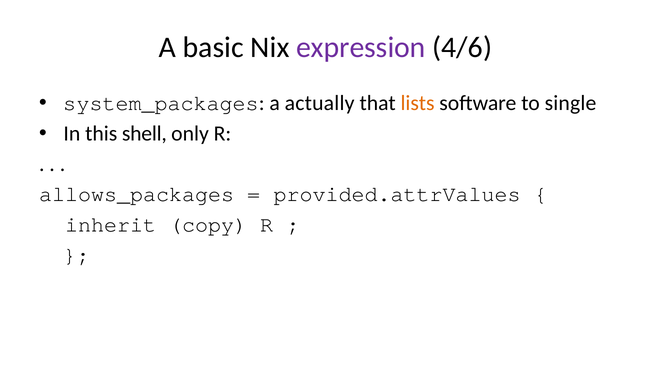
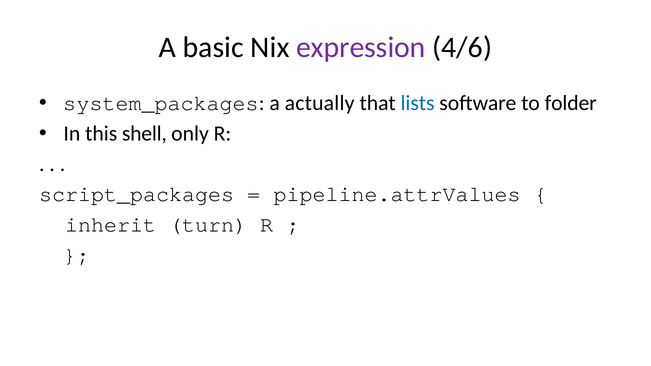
lists colour: orange -> blue (418, 103)
single: single -> folder (571, 103)
allows_packages: allows_packages -> script_packages (137, 194)
provided.attrValues: provided.attrValues -> pipeline.attrValues (397, 194)
copy: copy -> turn (208, 225)
